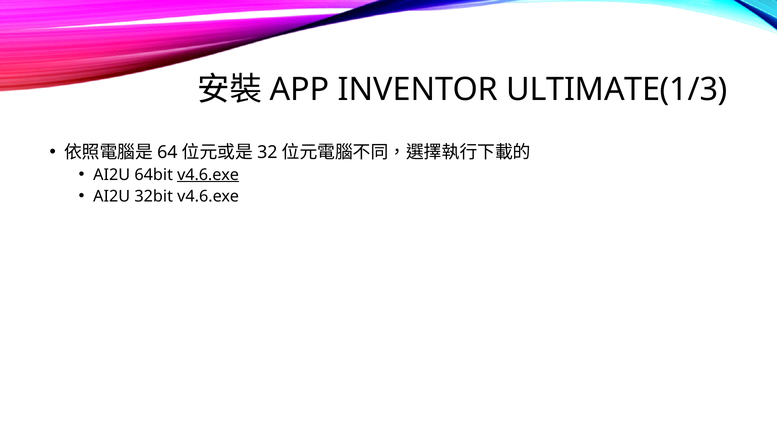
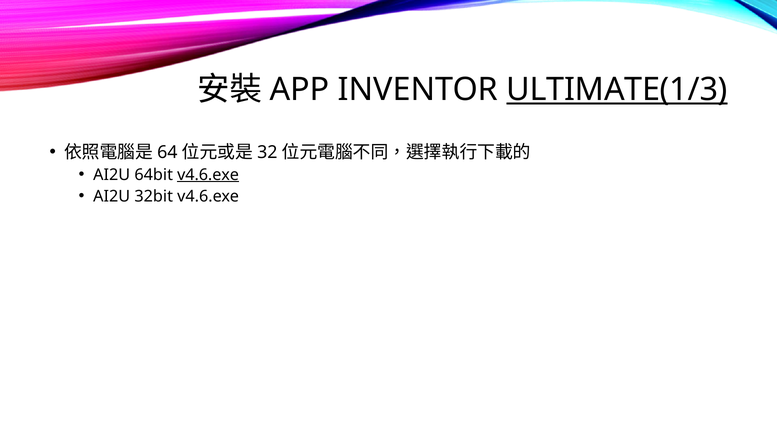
ULTIMATE(1/3 underline: none -> present (617, 90)
